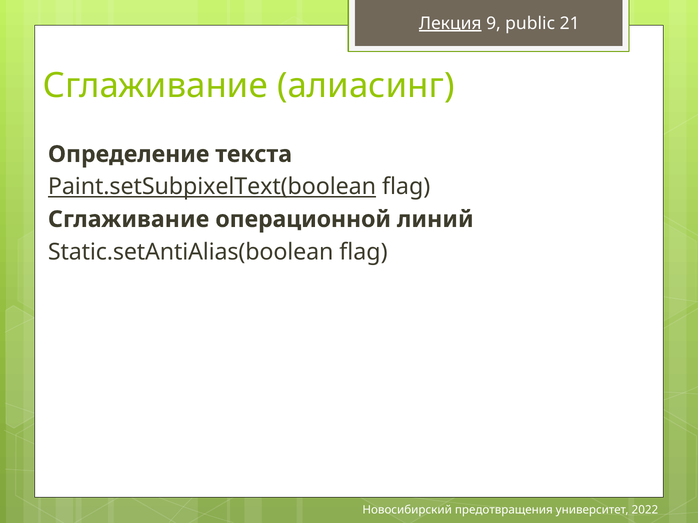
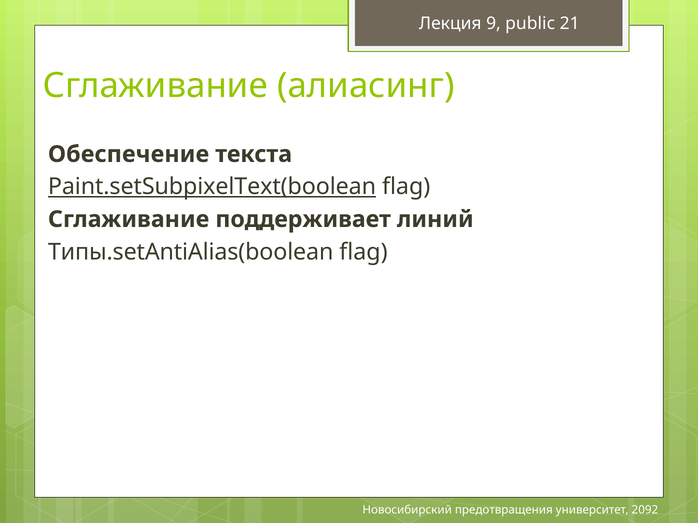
Лекция underline: present -> none (450, 23)
Определение: Определение -> Обеспечение (129, 154)
операционной: операционной -> поддерживает (303, 220)
Static.setAntiAlias(boolean: Static.setAntiAlias(boolean -> Типы.setAntiAlias(boolean (191, 252)
2022: 2022 -> 2092 (645, 510)
